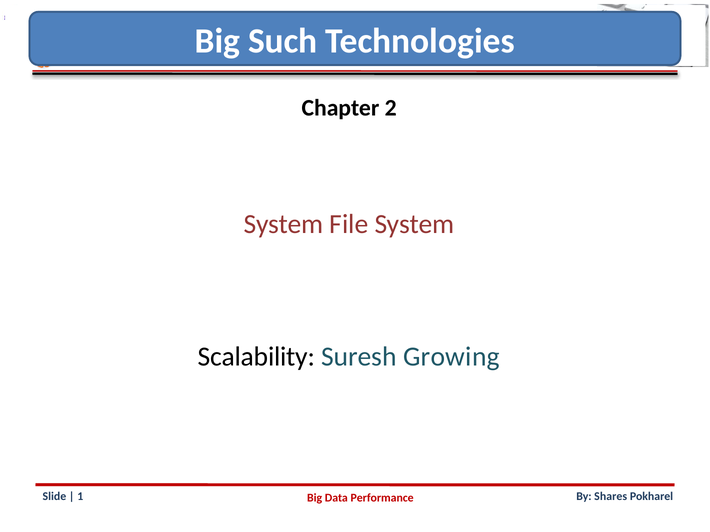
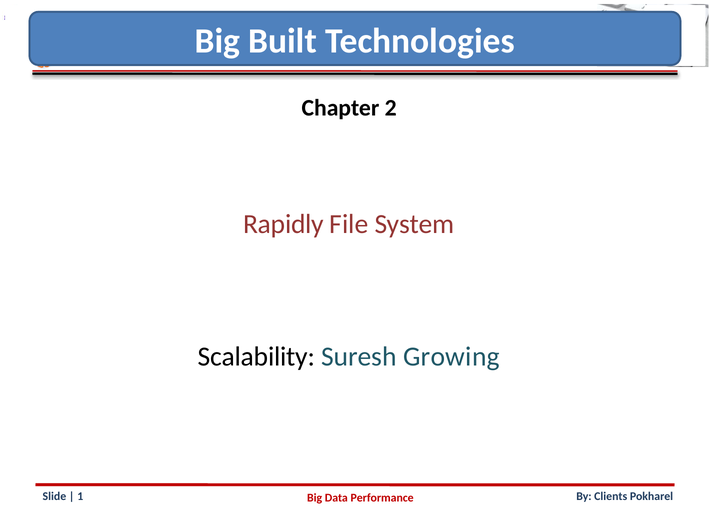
Such: Such -> Built (283, 41)
System: System -> Rapidly (284, 224)
Shares: Shares -> Clients (611, 497)
